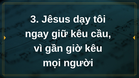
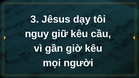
ngay: ngay -> nguy (37, 34)
